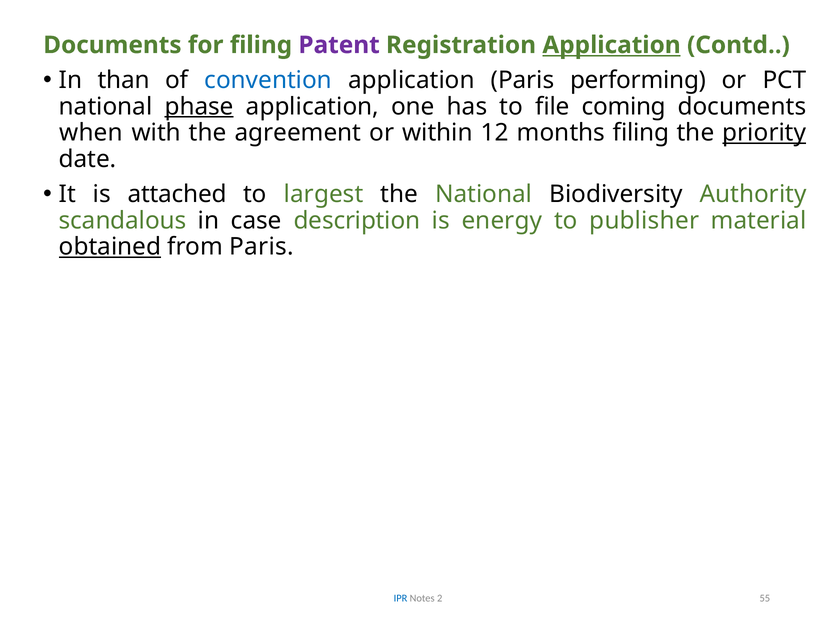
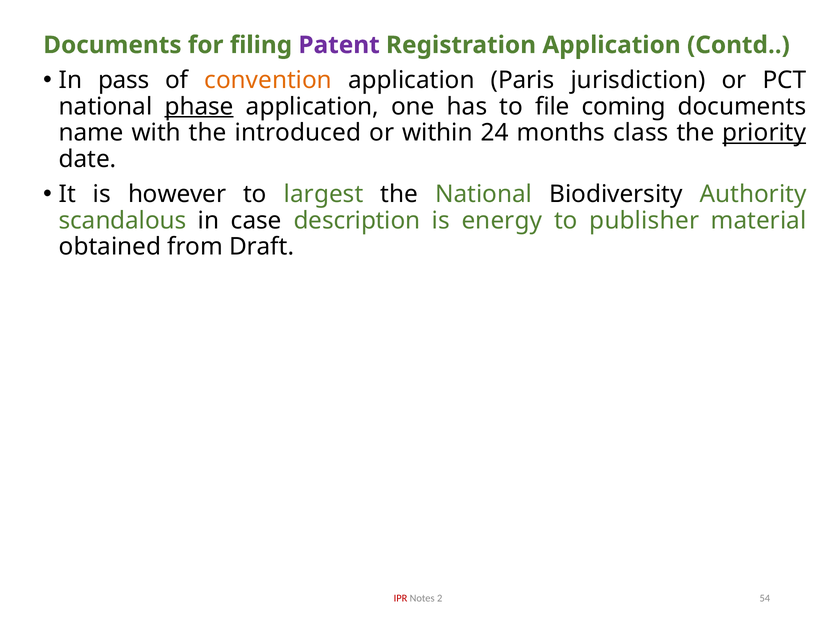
Application underline: present -> none (612, 45)
than: than -> pass (124, 80)
convention colour: blue -> orange (268, 80)
performing: performing -> jurisdiction (638, 80)
when: when -> name (91, 133)
agreement: agreement -> introduced (298, 133)
12: 12 -> 24 (495, 133)
months filing: filing -> class (641, 133)
attached: attached -> however (177, 194)
obtained underline: present -> none (110, 247)
from Paris: Paris -> Draft (262, 247)
IPR colour: blue -> red (401, 598)
55: 55 -> 54 (765, 598)
